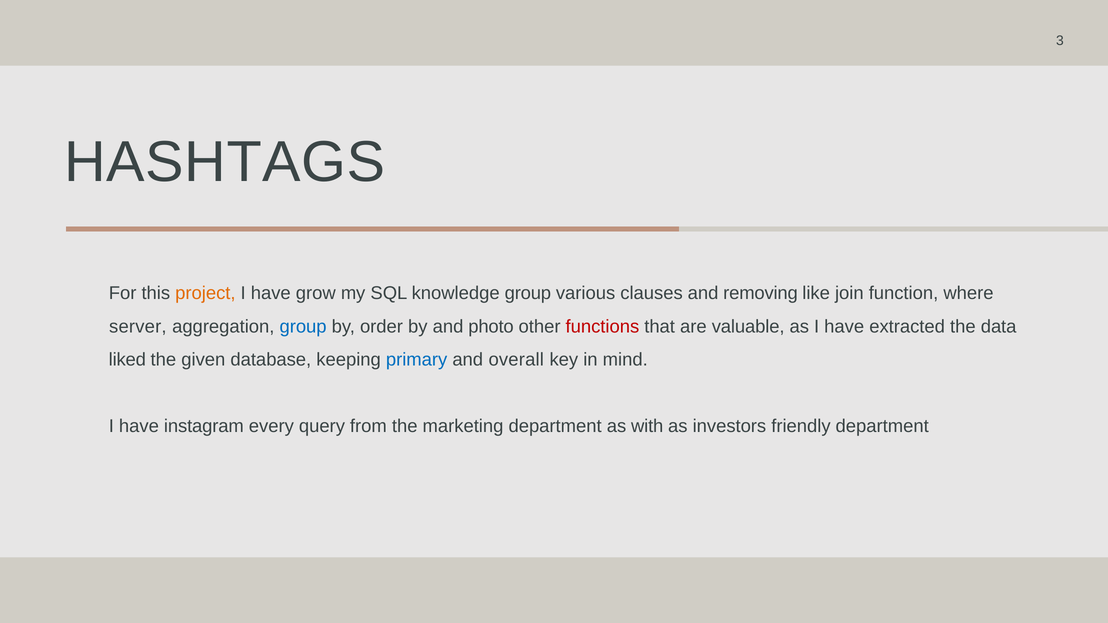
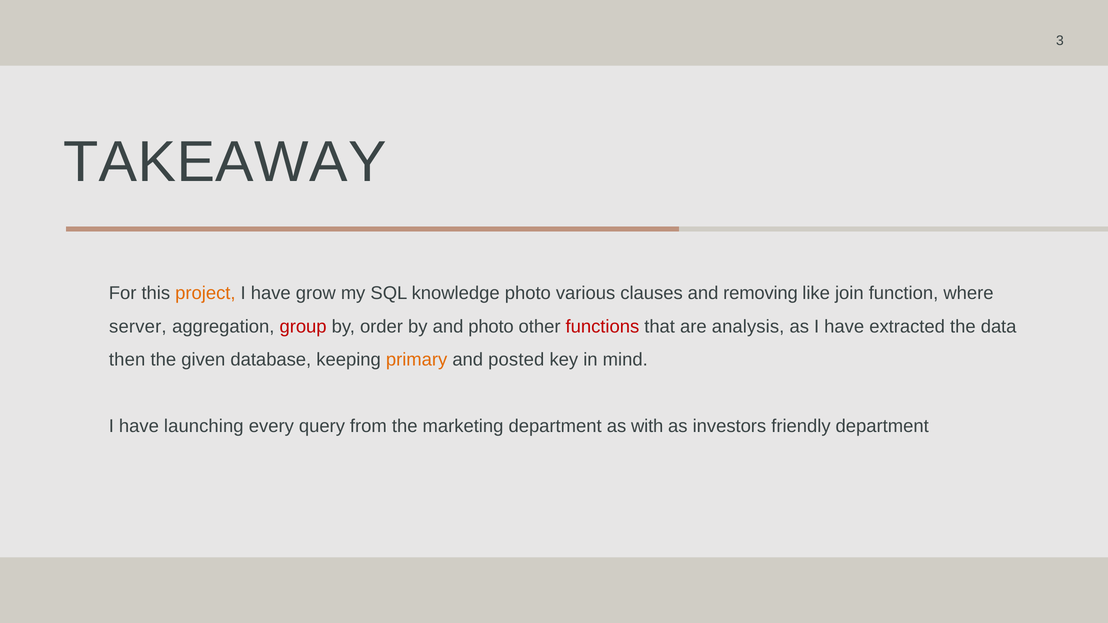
HASHTAGS: HASHTAGS -> TAKEAWAY (225, 162)
knowledge group: group -> photo (528, 293)
group colour: blue -> red (303, 327)
valuable: valuable -> analysis (748, 327)
liked: liked -> then (127, 360)
primary colour: blue -> orange (417, 360)
overall: overall -> posted (516, 360)
instagram: instagram -> launching (204, 426)
